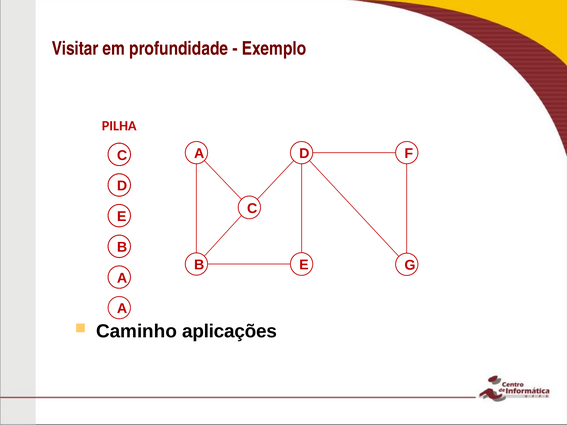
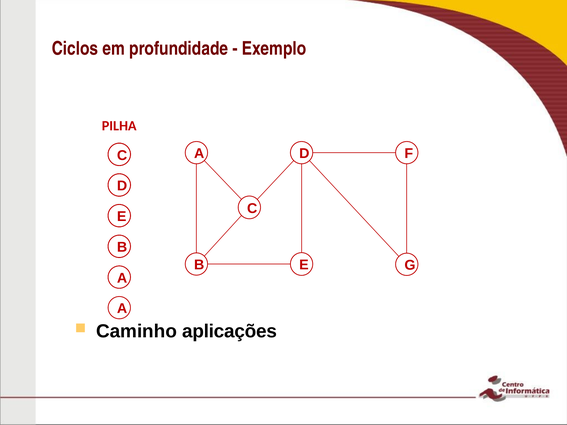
Visitar: Visitar -> Ciclos (75, 48)
